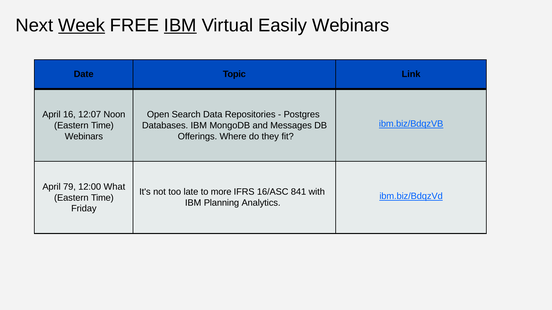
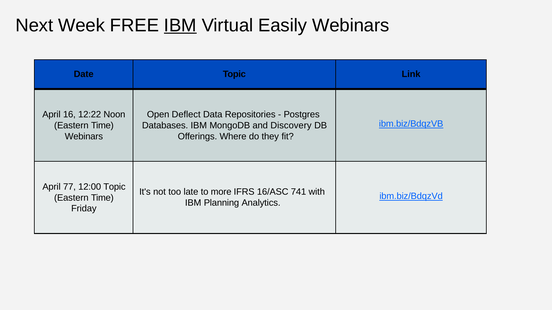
Week underline: present -> none (82, 25)
12:07: 12:07 -> 12:22 (90, 115)
Search: Search -> Deflect (186, 115)
Messages: Messages -> Discovery (291, 126)
79: 79 -> 77 (69, 187)
12:00 What: What -> Topic (114, 187)
841: 841 -> 741 (299, 192)
